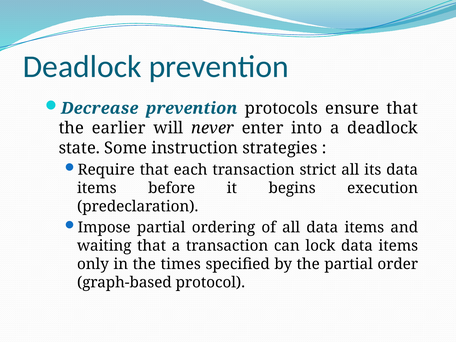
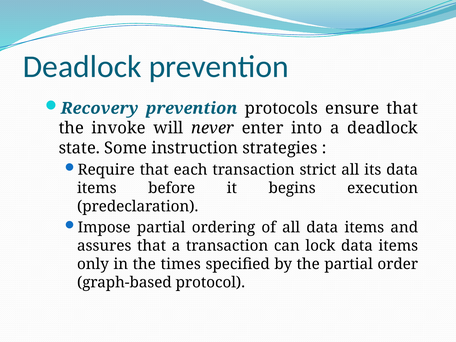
Decrease: Decrease -> Recovery (100, 108)
earlier: earlier -> invoke (119, 128)
waiting: waiting -> assures (104, 246)
